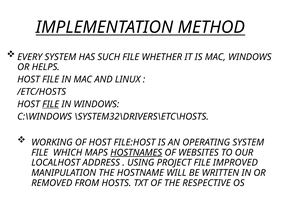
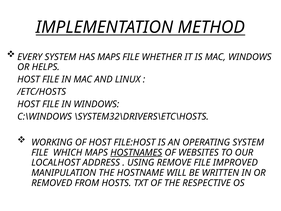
HAS SUCH: SUCH -> MAPS (109, 57)
FILE underline: present -> none (51, 104)
PROJECT: PROJECT -> REMOVE (174, 162)
